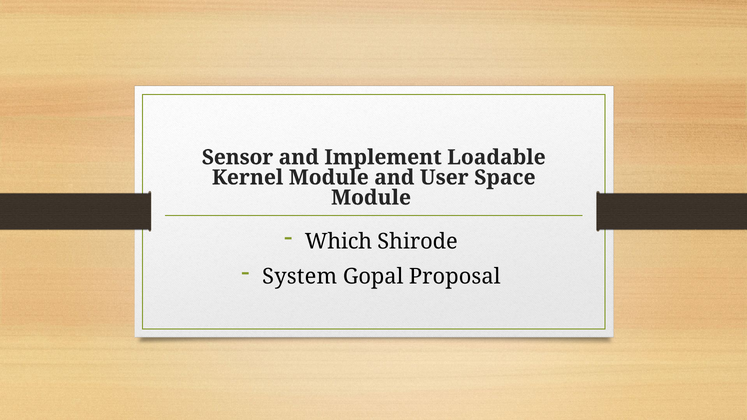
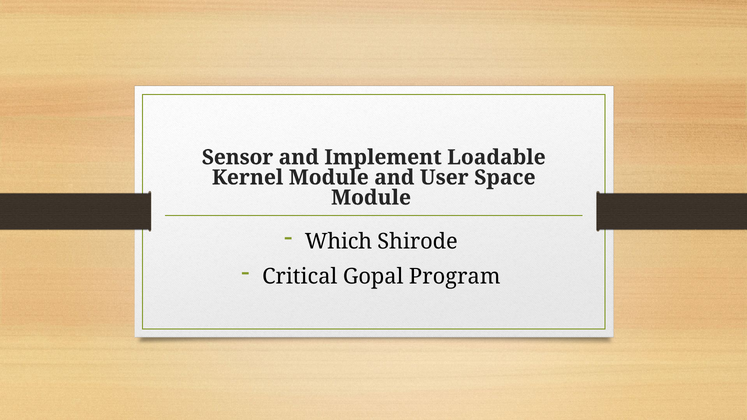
System: System -> Critical (300, 277)
Proposal: Proposal -> Program (455, 277)
